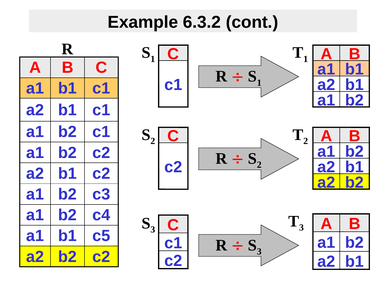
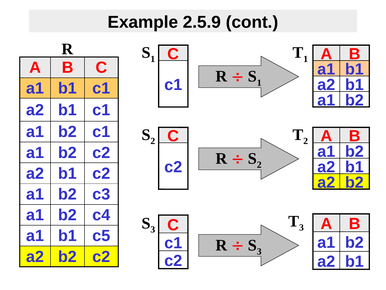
6.3.2: 6.3.2 -> 2.5.9 (202, 22)
